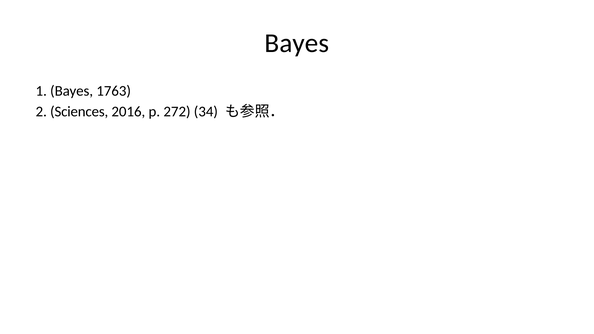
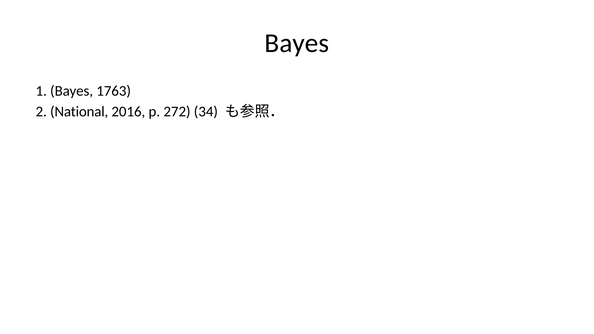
Sciences: Sciences -> National (79, 112)
